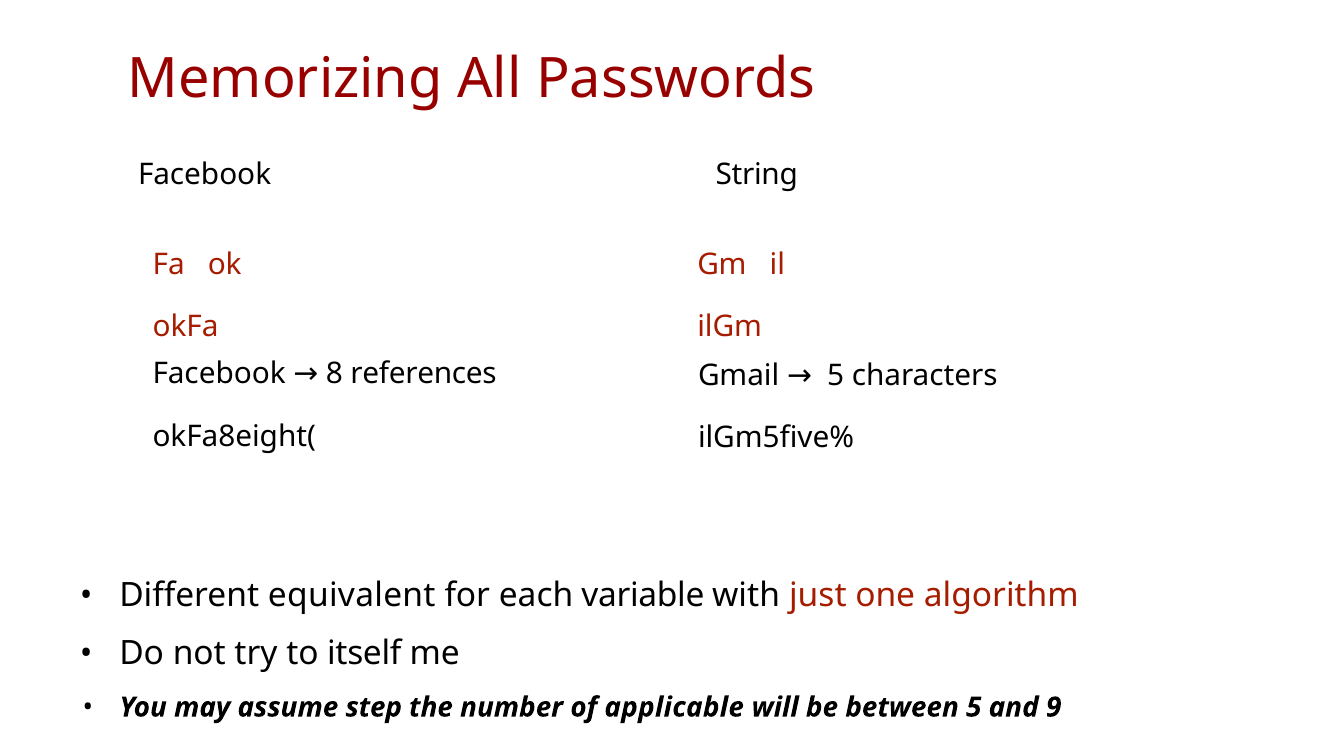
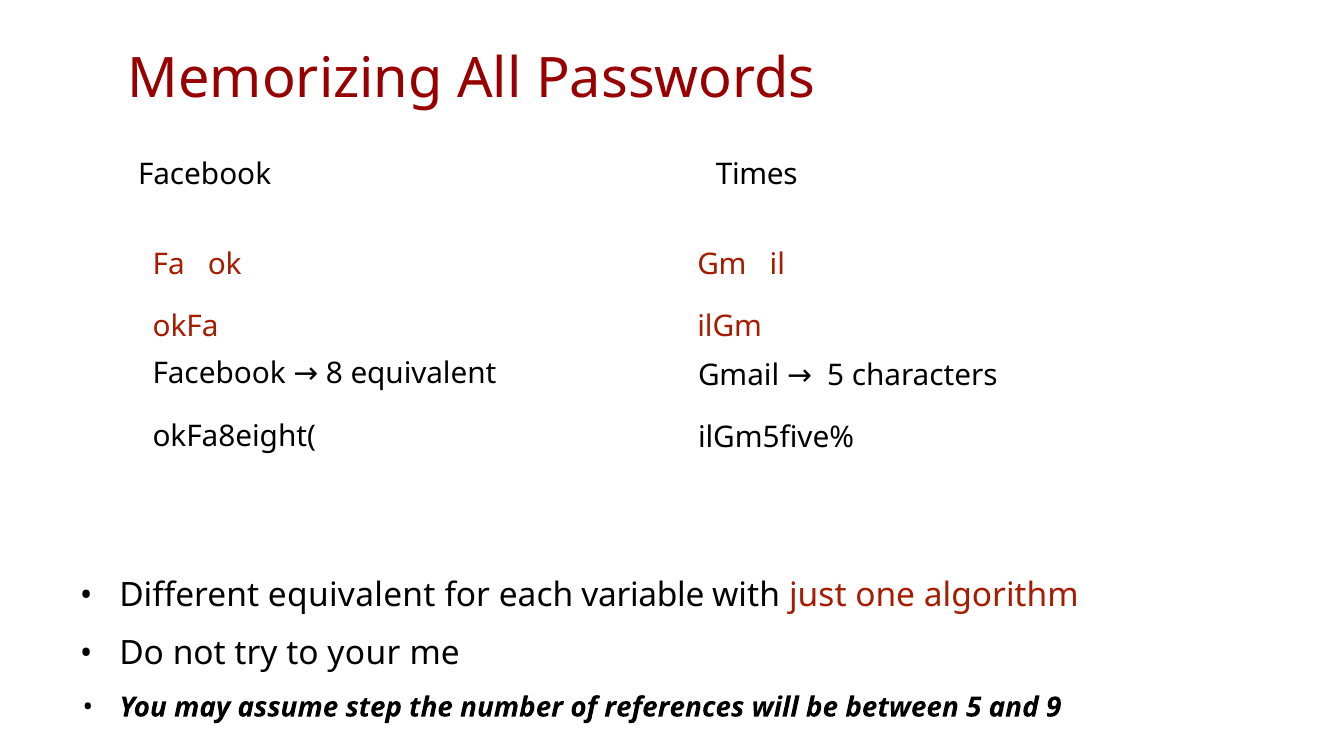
String: String -> Times (757, 175)
8 references: references -> equivalent (423, 374)
itself: itself -> your (364, 654)
applicable: applicable -> references (674, 708)
